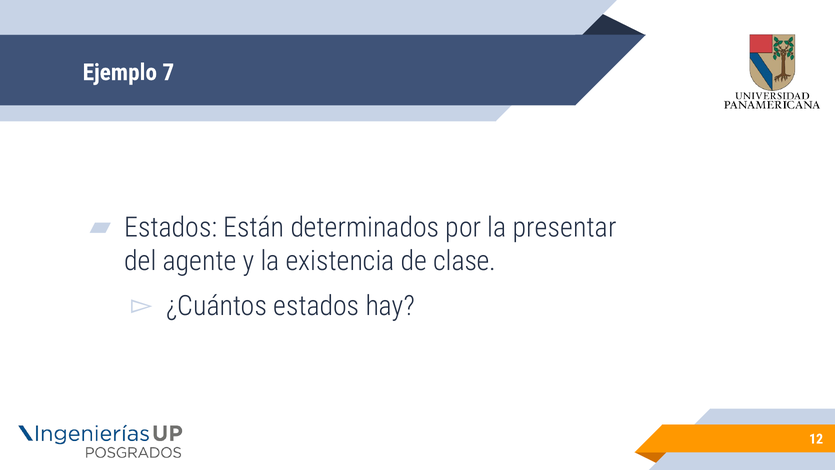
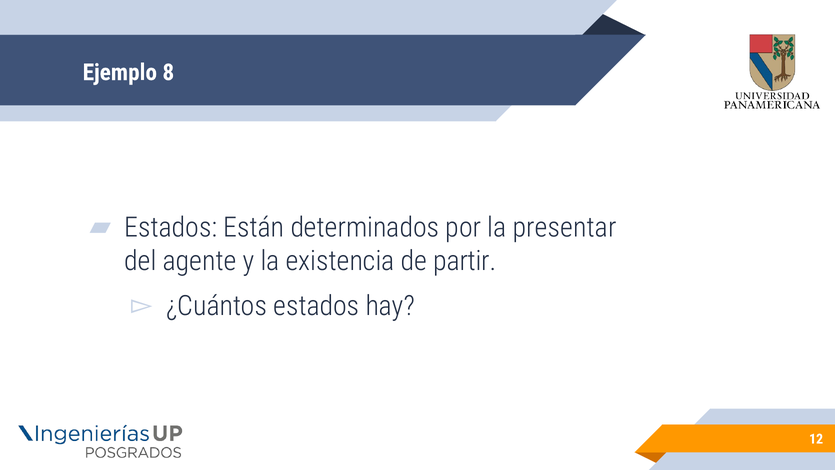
7: 7 -> 8 (168, 72)
clase: clase -> partir (465, 261)
